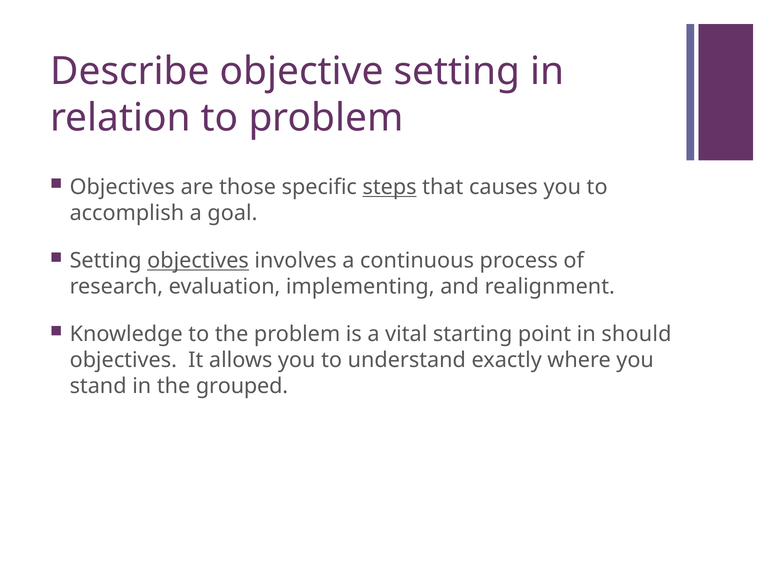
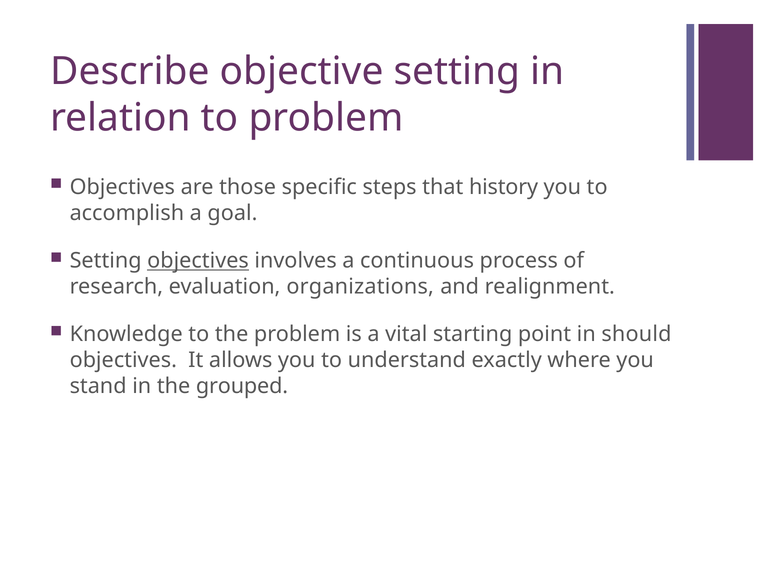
steps underline: present -> none (390, 187)
causes: causes -> history (504, 187)
implementing: implementing -> organizations (360, 286)
